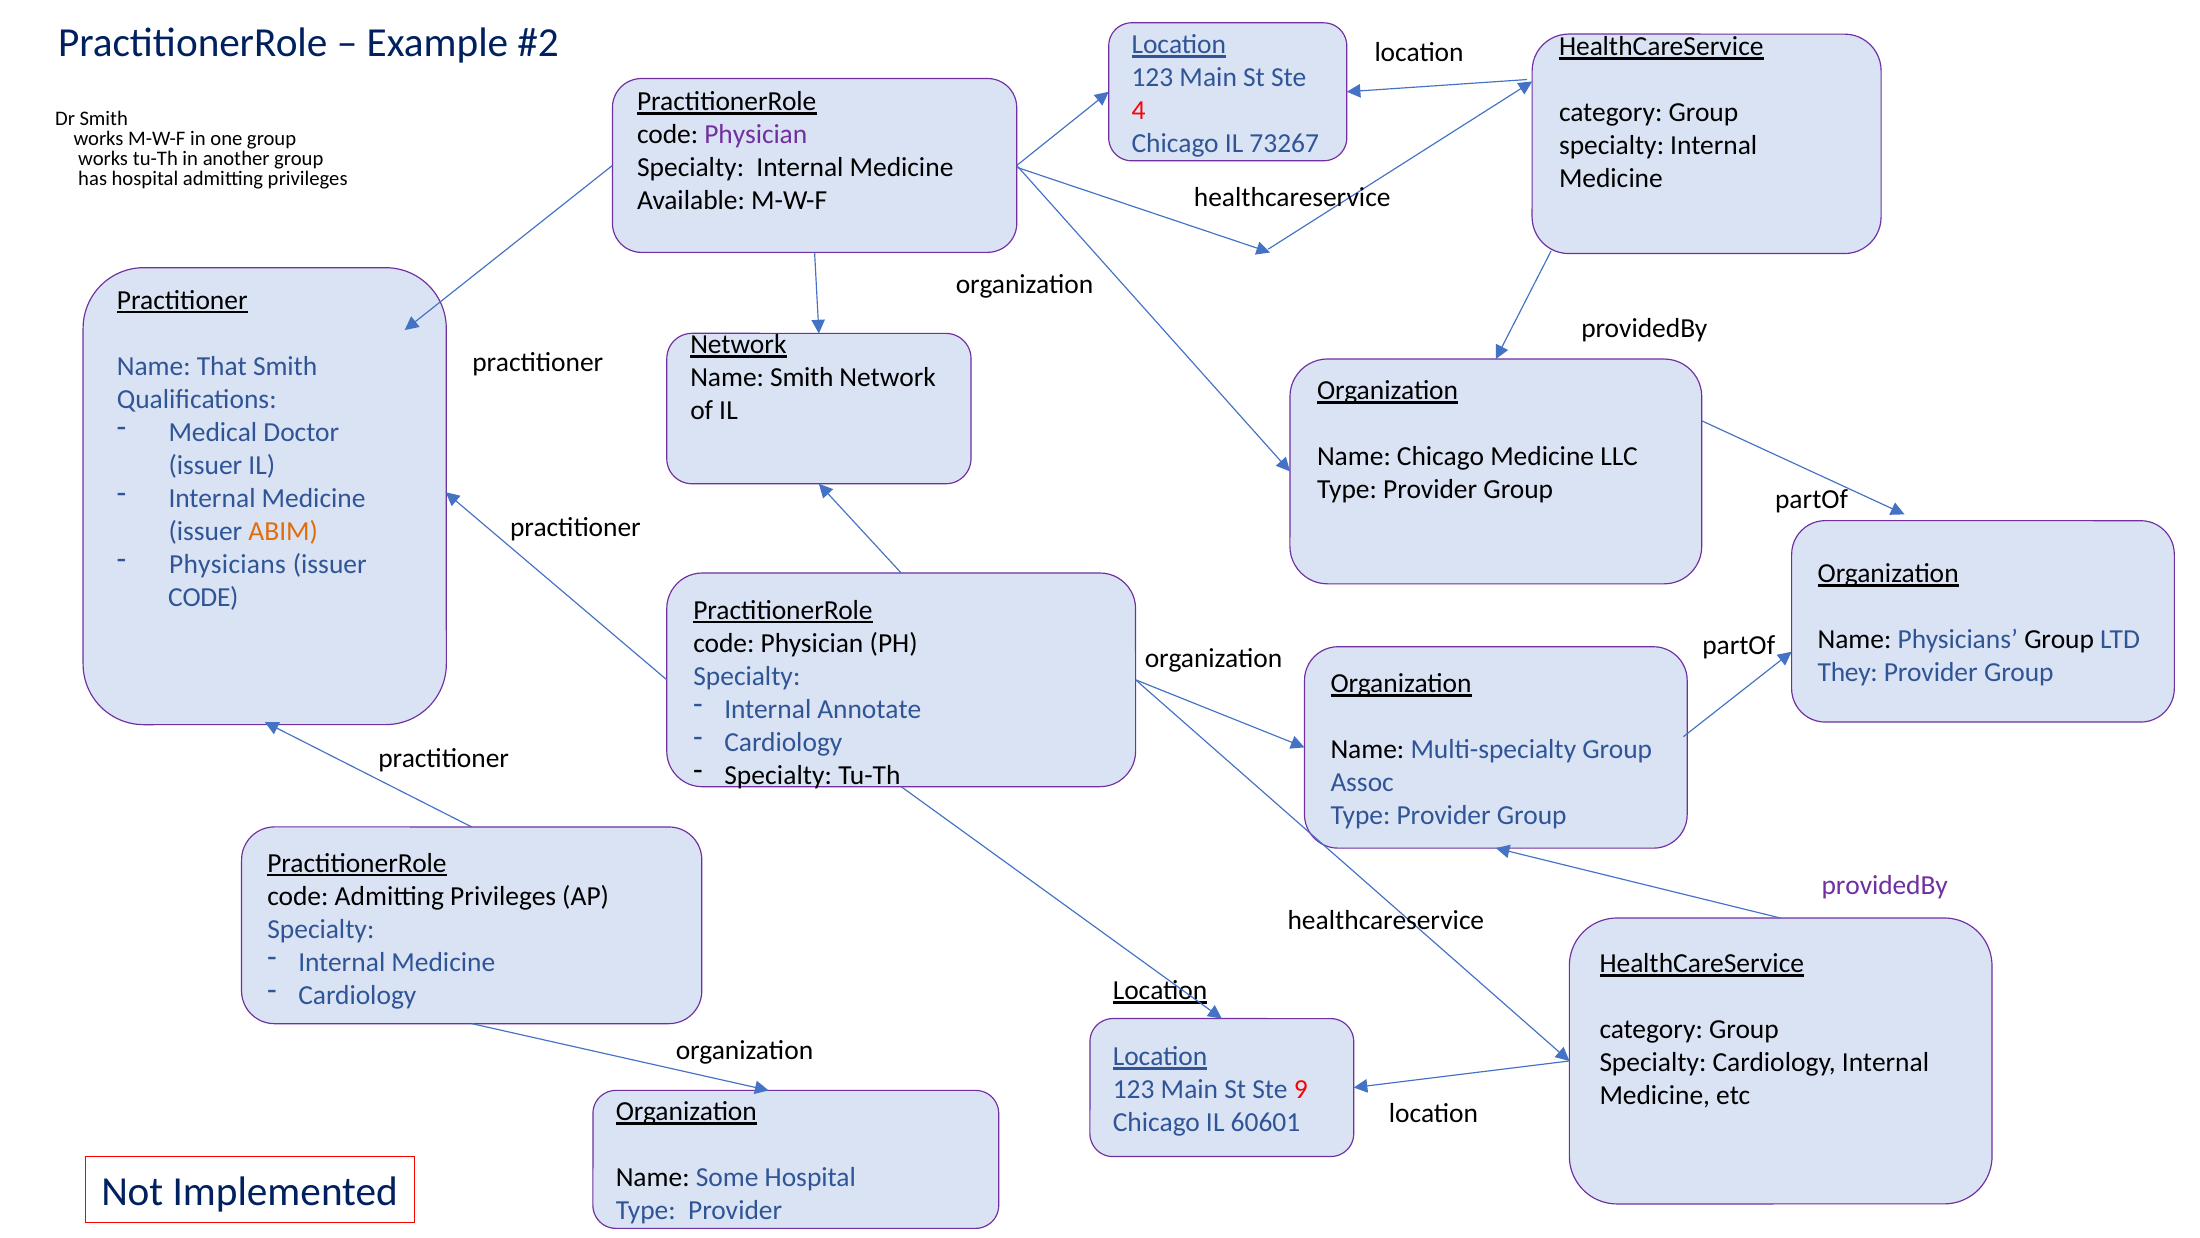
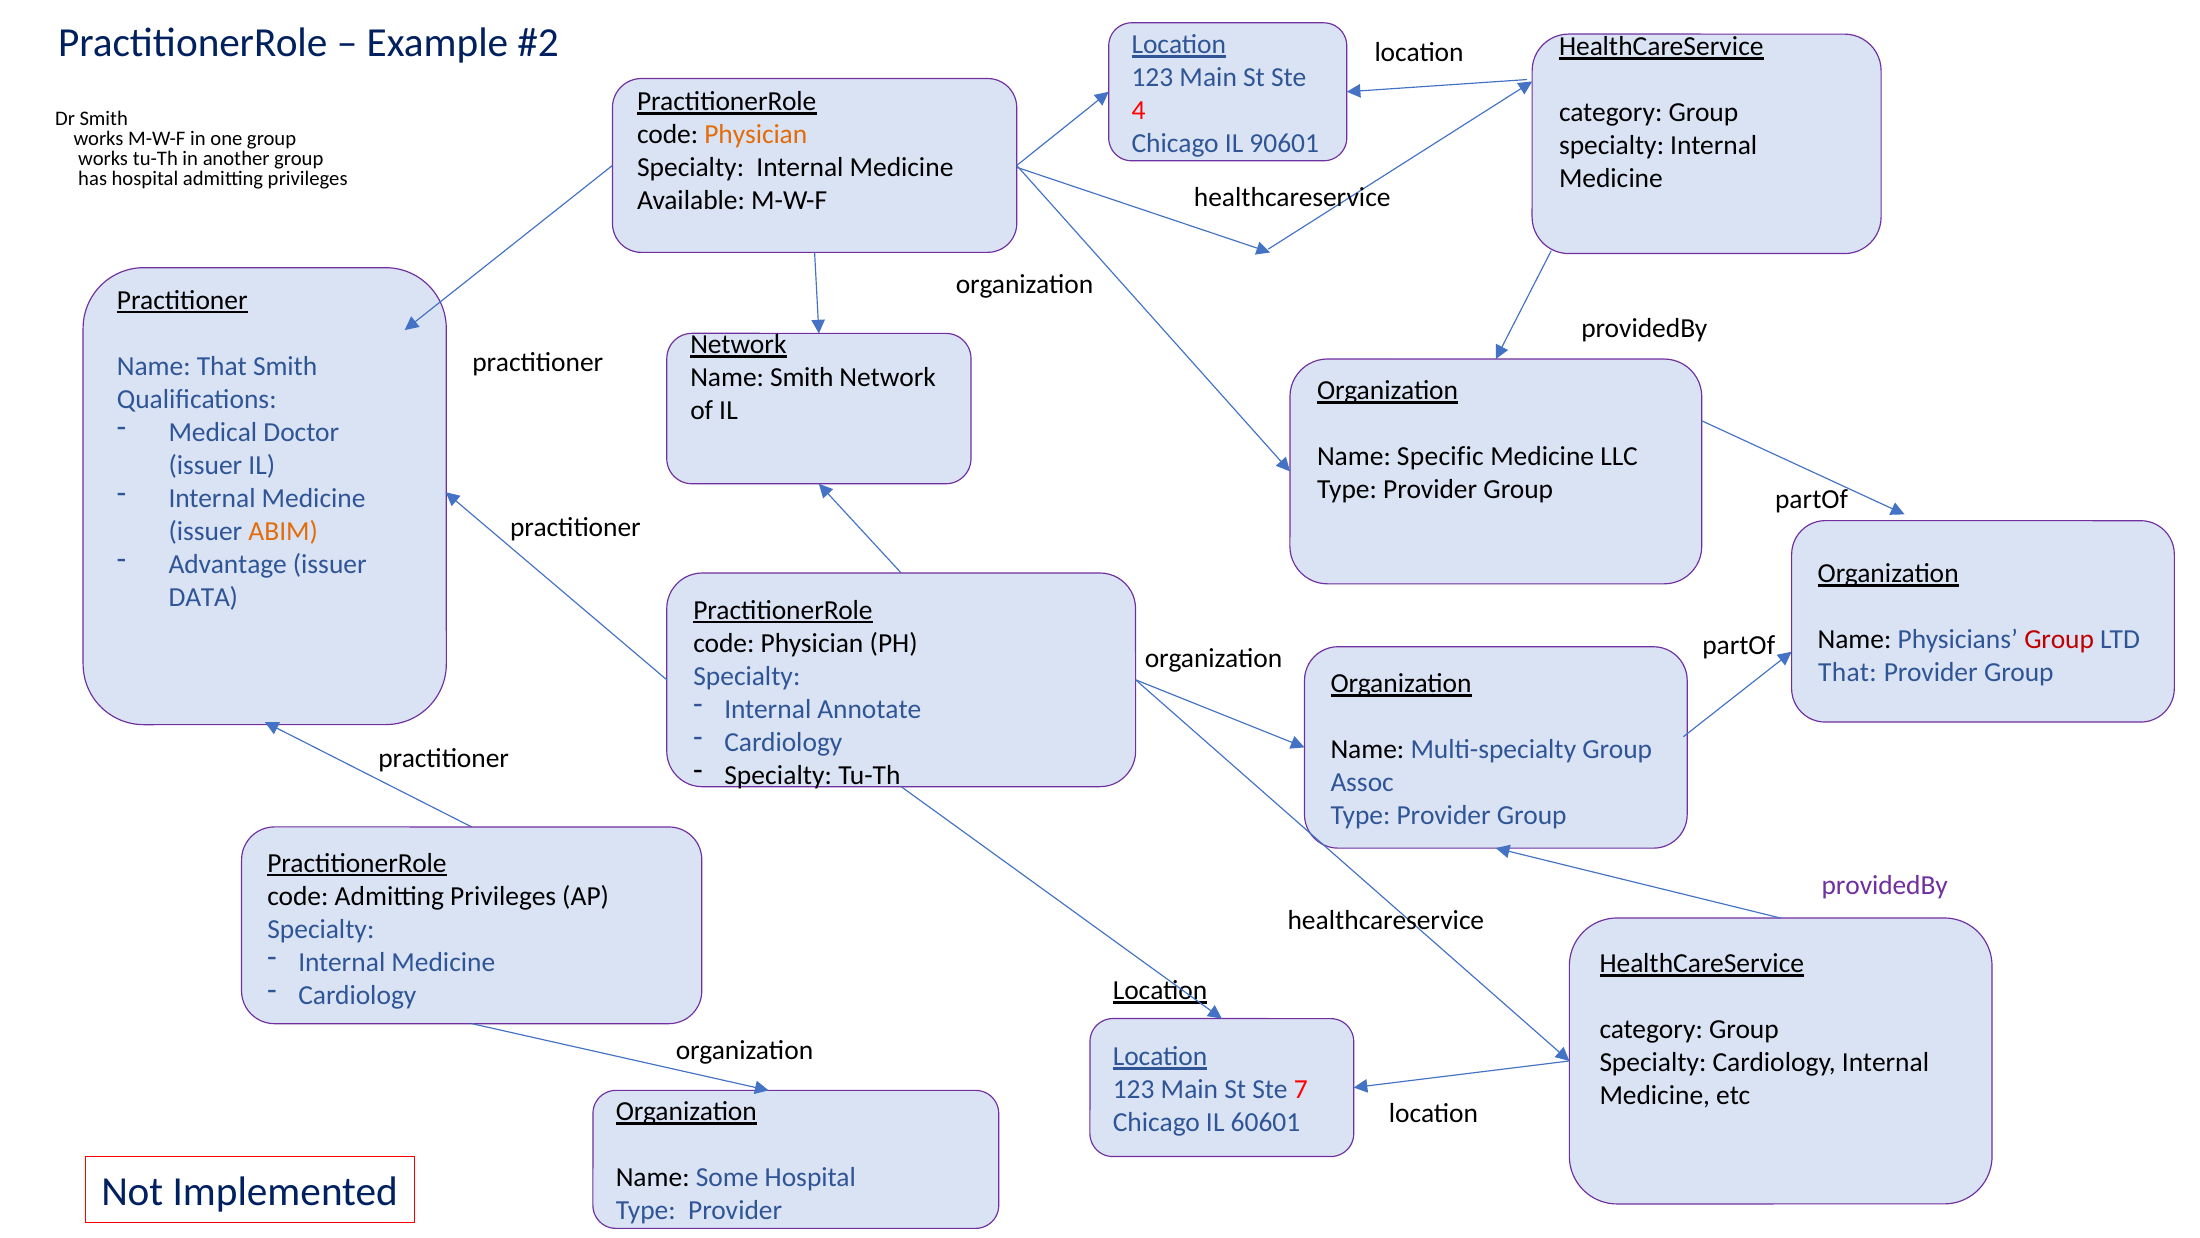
Physician colour: purple -> orange (756, 134)
73267: 73267 -> 90601 (1284, 143)
Name Chicago: Chicago -> Specific (1440, 457)
Physicians: Physicians -> Advantage (228, 564)
CODE: CODE -> DATA (203, 597)
Group colour: black -> red (2059, 639)
They: They -> That (1847, 672)
9: 9 -> 7 (1301, 1089)
